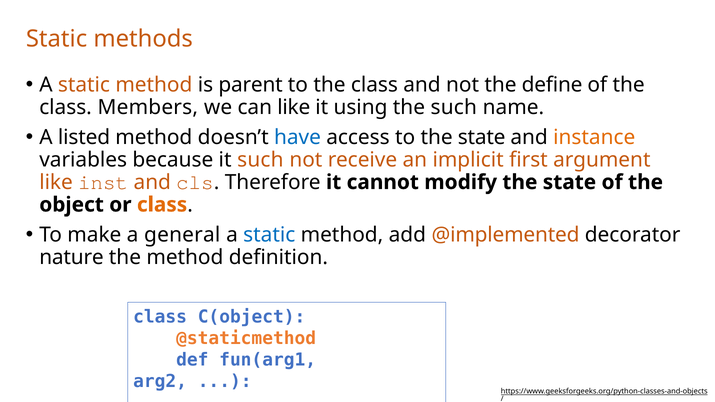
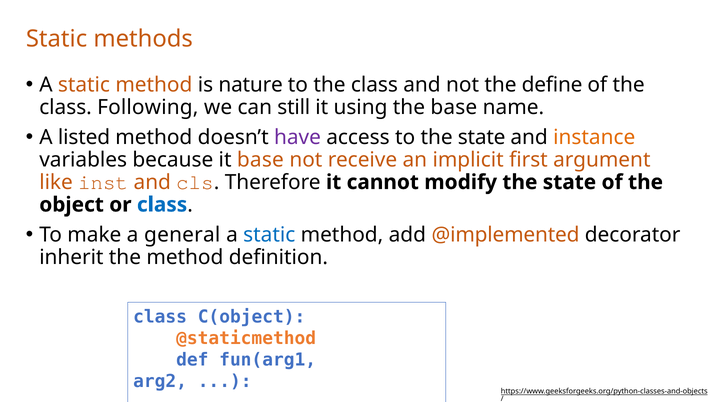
parent: parent -> nature (251, 85)
Members: Members -> Following (148, 107)
can like: like -> still (294, 107)
the such: such -> base (454, 107)
have colour: blue -> purple (298, 137)
it such: such -> base (260, 160)
class colour: orange -> blue (162, 205)
nature: nature -> inherit (71, 257)
